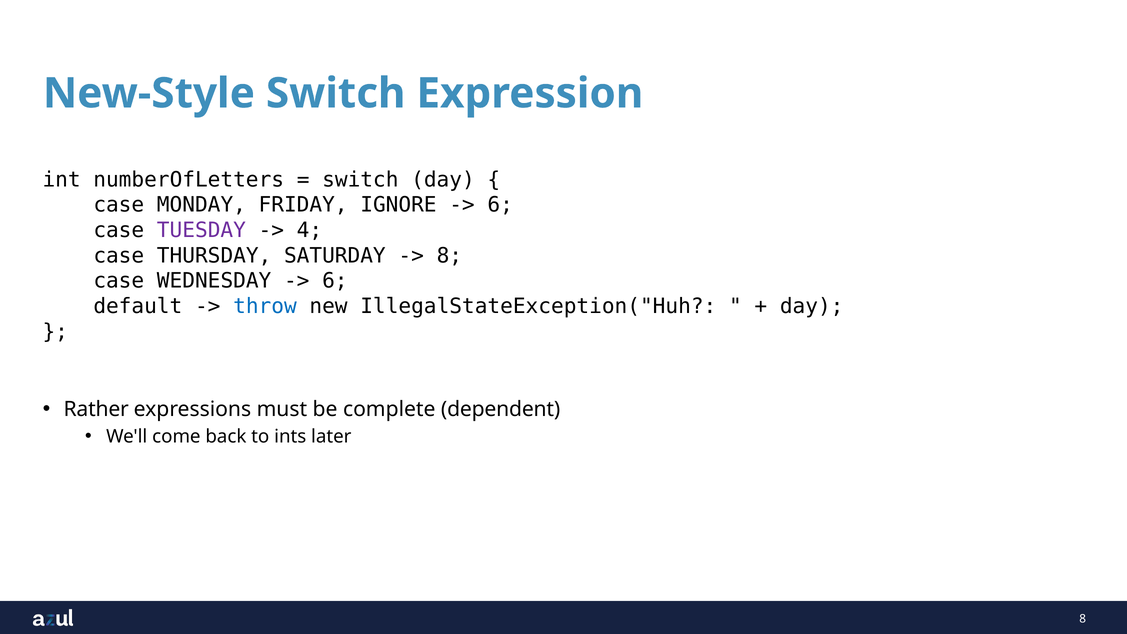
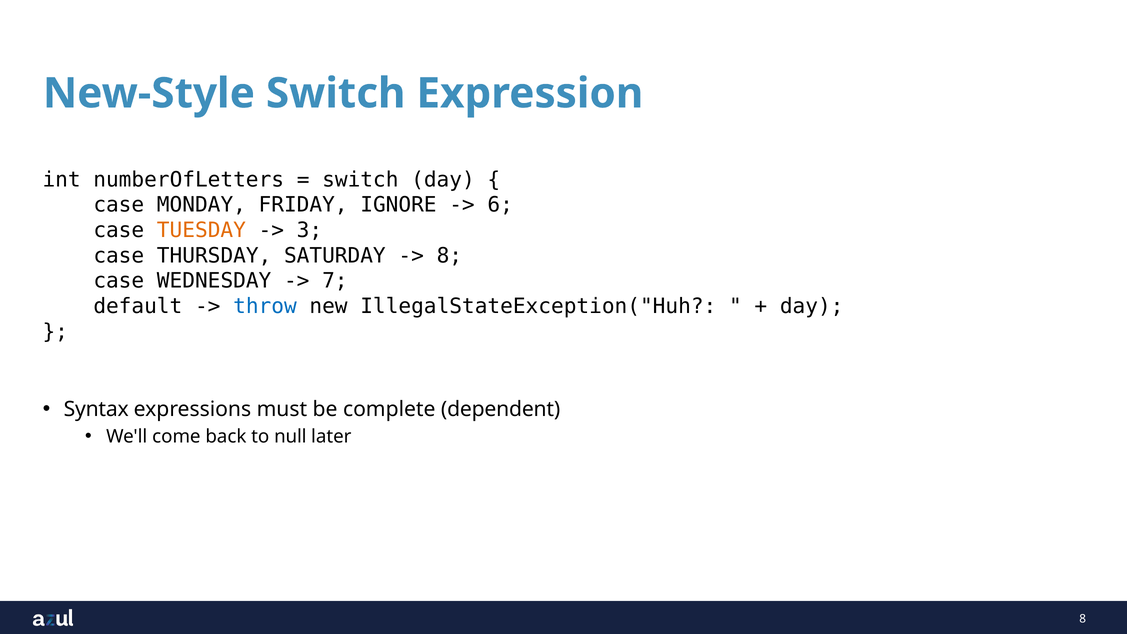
TUESDAY colour: purple -> orange (201, 230)
4: 4 -> 3 (309, 230)
6: 6 -> 7 (335, 281)
Rather: Rather -> Syntax (96, 409)
ints: ints -> null (290, 436)
